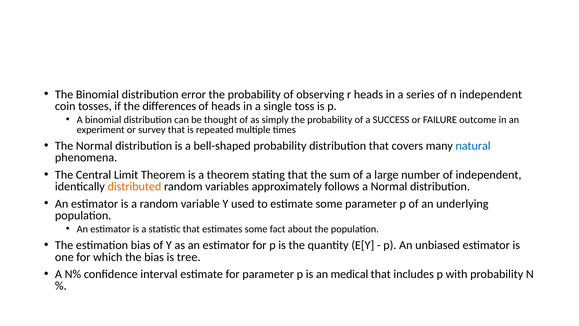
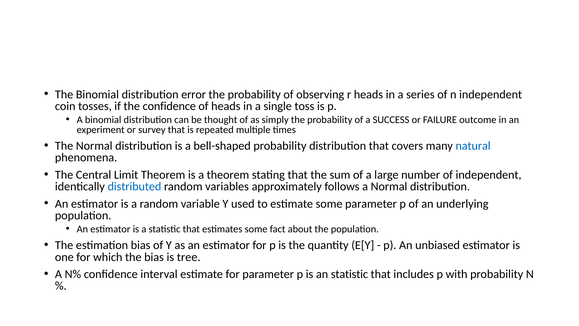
the differences: differences -> confidence (169, 106)
distributed colour: orange -> blue (134, 186)
an medical: medical -> statistic (349, 274)
